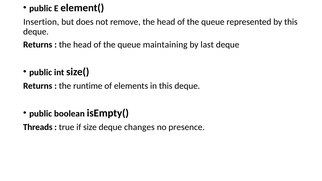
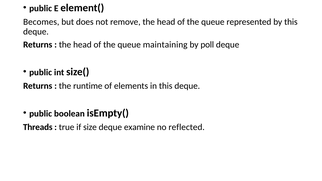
Insertion: Insertion -> Becomes (41, 22)
last: last -> poll (207, 45)
changes: changes -> examine (139, 127)
presence: presence -> reflected (187, 127)
